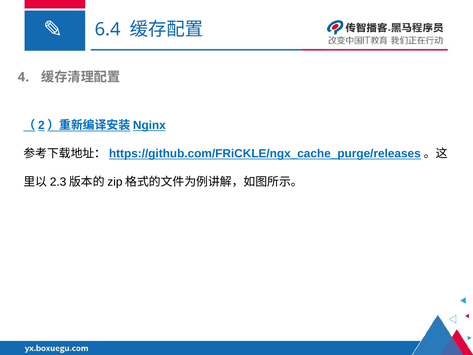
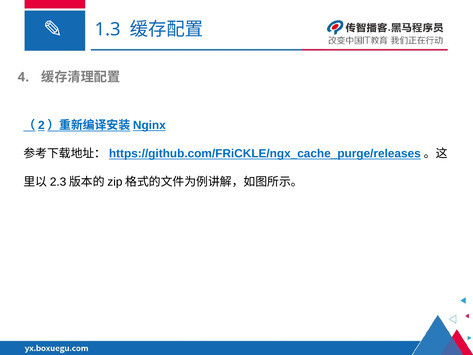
6.4: 6.4 -> 1.3 (108, 29)
